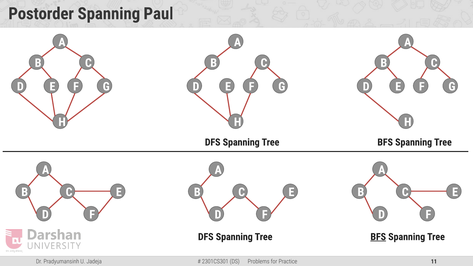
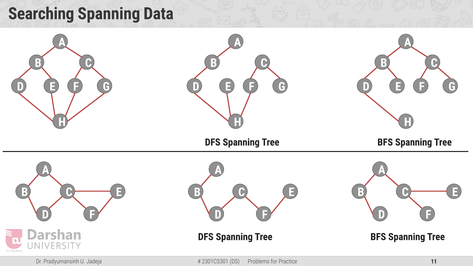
Postorder: Postorder -> Searching (41, 14)
Paul: Paul -> Data (159, 14)
BFS underline: present -> none (378, 237)
